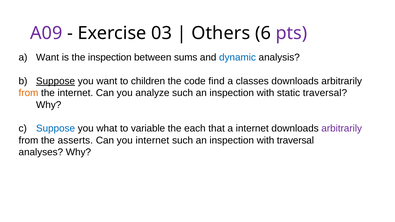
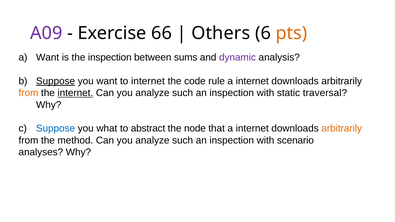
03: 03 -> 66 (162, 33)
pts colour: purple -> orange (291, 33)
dynamic colour: blue -> purple (238, 57)
to children: children -> internet (148, 81)
find: find -> rule (217, 81)
classes: classes -> internet (252, 81)
internet underline: none -> present (75, 93)
variable: variable -> abstract (148, 129)
each: each -> node (195, 129)
arbitrarily colour: purple -> orange (342, 129)
asserts: asserts -> method (75, 140)
internet: internet -> analyze (152, 140)
with traversal: traversal -> scenario (295, 140)
